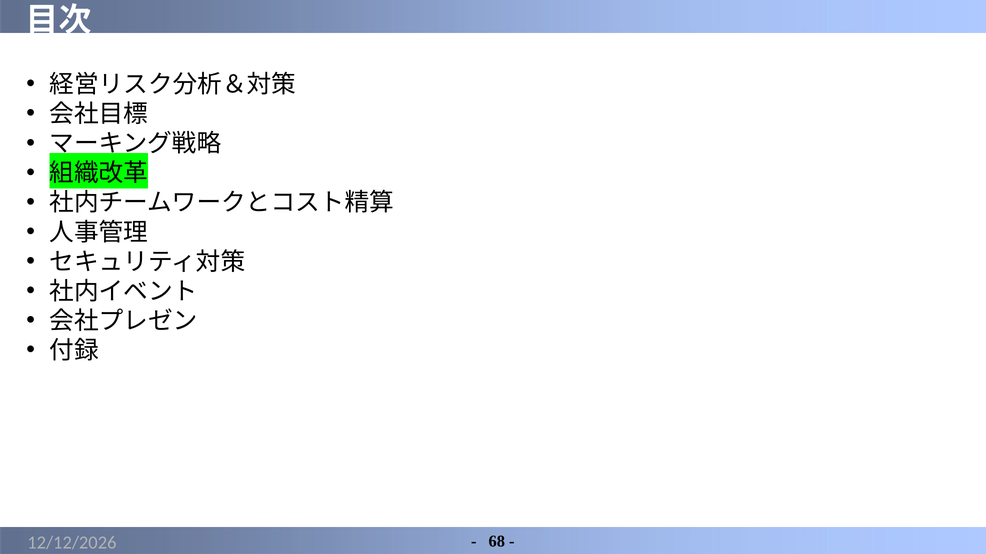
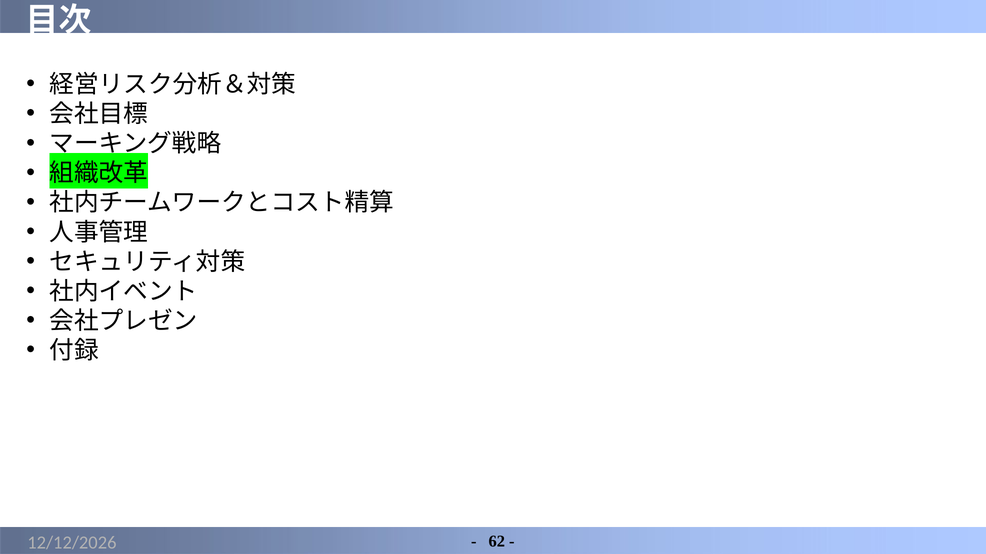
68: 68 -> 62 (497, 542)
